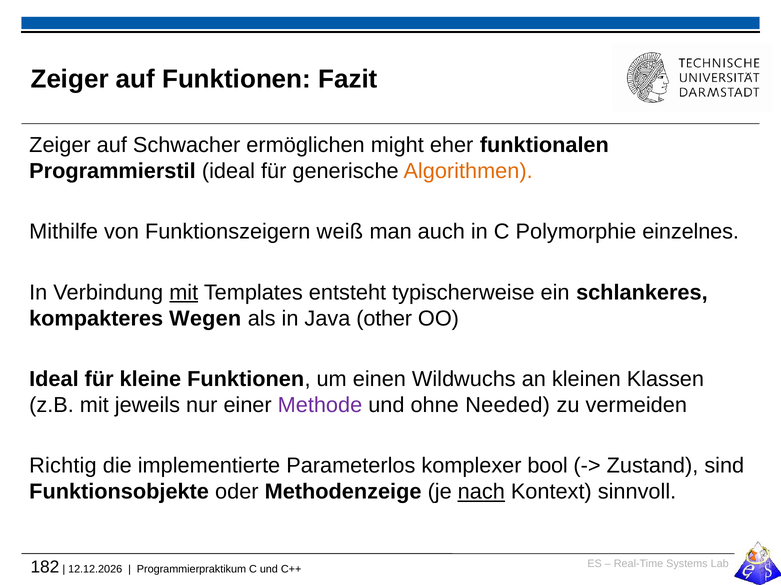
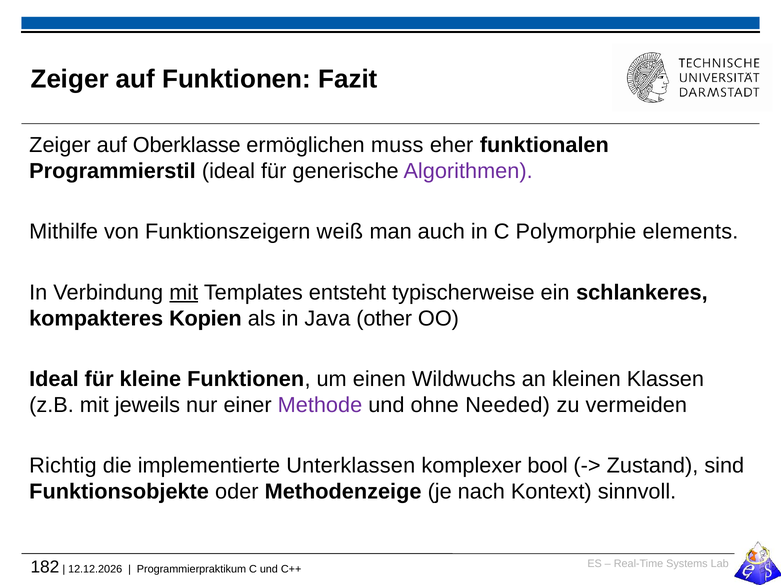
Schwacher: Schwacher -> Oberklasse (187, 145)
might: might -> muss (397, 145)
Algorithmen colour: orange -> purple (468, 171)
einzelnes: einzelnes -> elements (690, 232)
Wegen: Wegen -> Kopien (205, 319)
Parameterlos: Parameterlos -> Unterklassen (351, 466)
nach underline: present -> none (481, 492)
